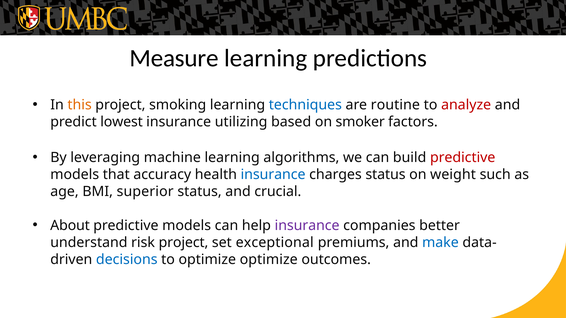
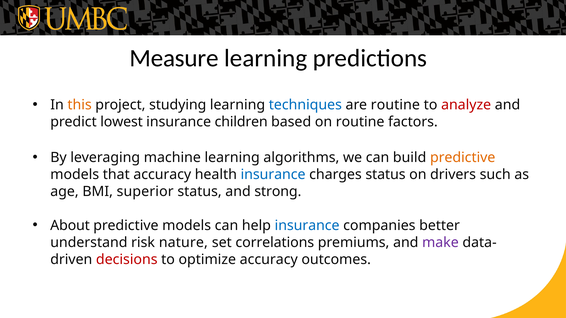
smoking: smoking -> studying (178, 105)
utilizing: utilizing -> children (241, 122)
on smoker: smoker -> routine (360, 122)
predictive colour: red -> orange (463, 158)
weight: weight -> drivers (453, 175)
crucial: crucial -> strong (278, 192)
insurance colour: purple -> blue (307, 226)
risk project: project -> nature (183, 243)
exceptional: exceptional -> correlations (275, 243)
make colour: blue -> purple (440, 243)
decisions colour: blue -> red (127, 260)
optimize optimize: optimize -> accuracy (269, 260)
